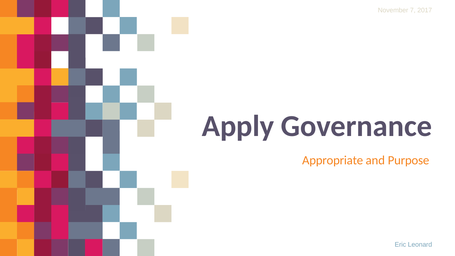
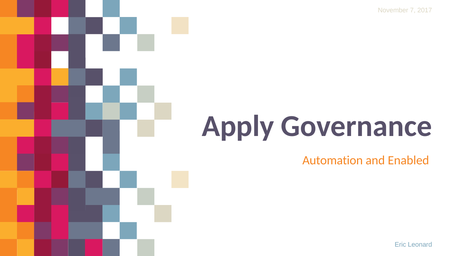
Appropriate: Appropriate -> Automation (333, 160)
Purpose: Purpose -> Enabled (408, 160)
